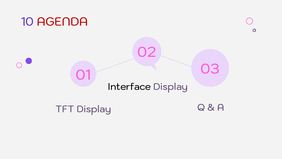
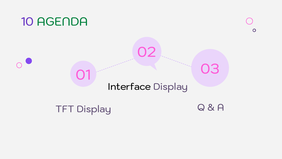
AGENDA colour: red -> green (62, 22)
